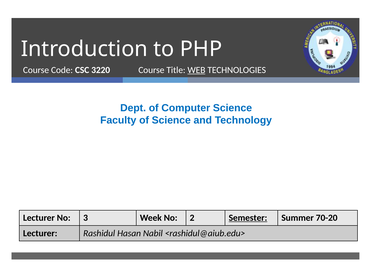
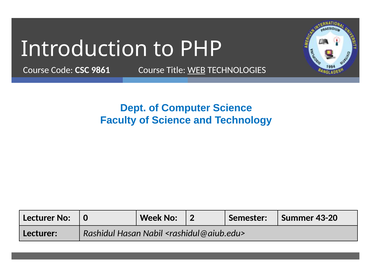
3220: 3220 -> 9861 (101, 70)
3: 3 -> 0 (86, 218)
Semester underline: present -> none (248, 218)
70-20: 70-20 -> 43-20 (327, 218)
